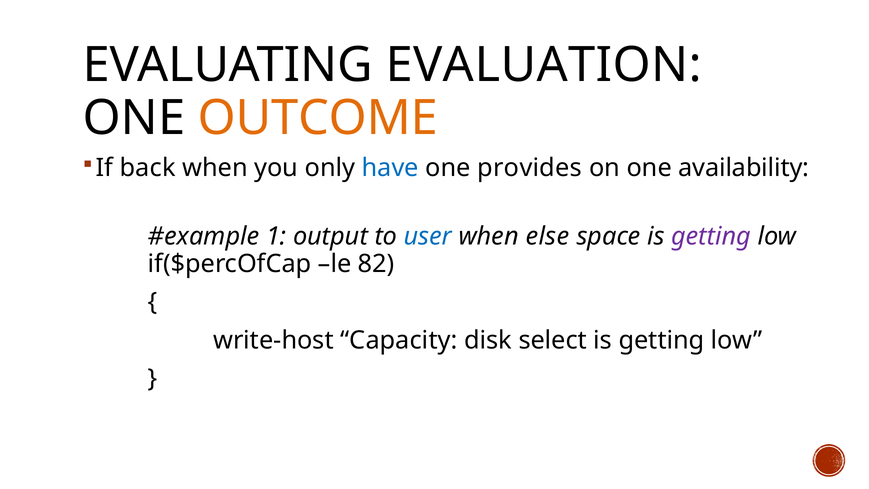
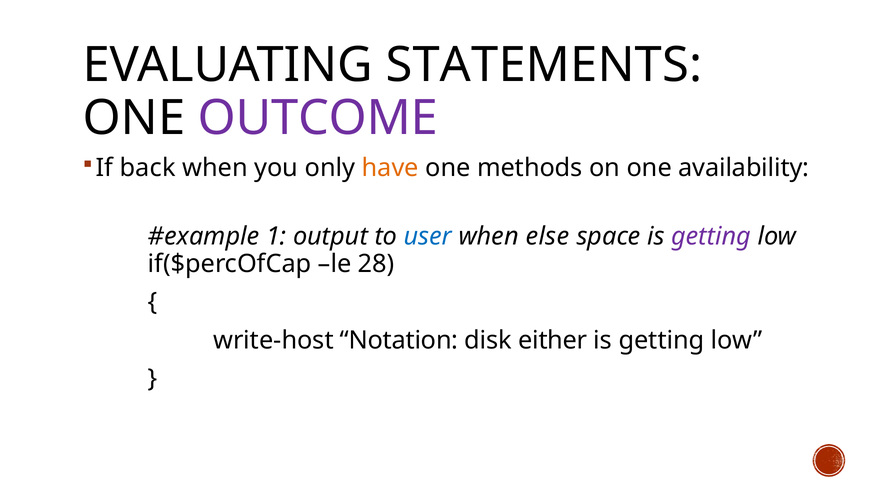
EVALUATION: EVALUATION -> STATEMENTS (544, 65)
OUTCOME colour: orange -> purple (318, 118)
have colour: blue -> orange (390, 168)
provides: provides -> methods (530, 168)
82: 82 -> 28 (376, 264)
Capacity: Capacity -> Notation (399, 340)
select: select -> either (553, 340)
